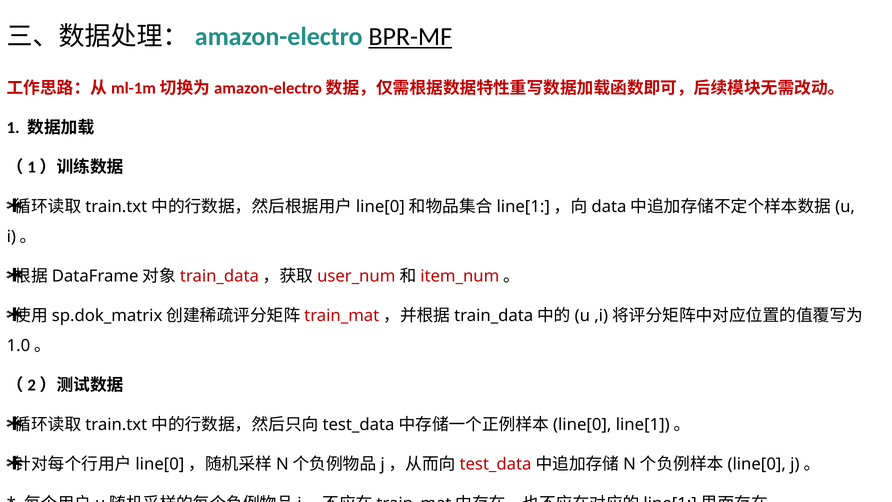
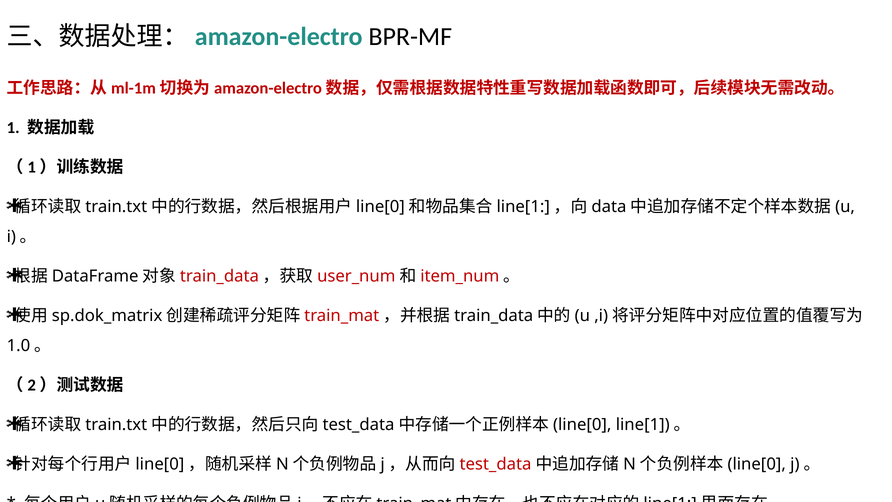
BPR-MF underline: present -> none (410, 37)
